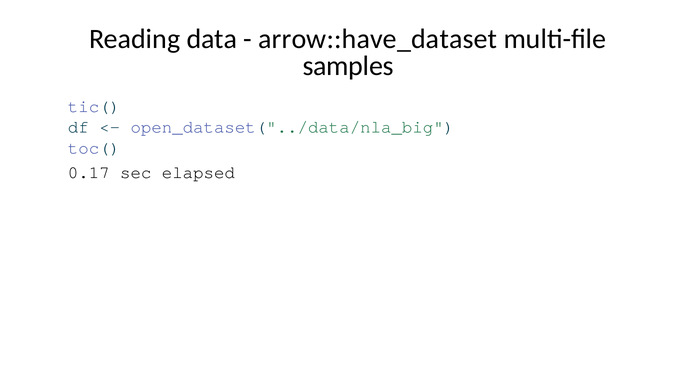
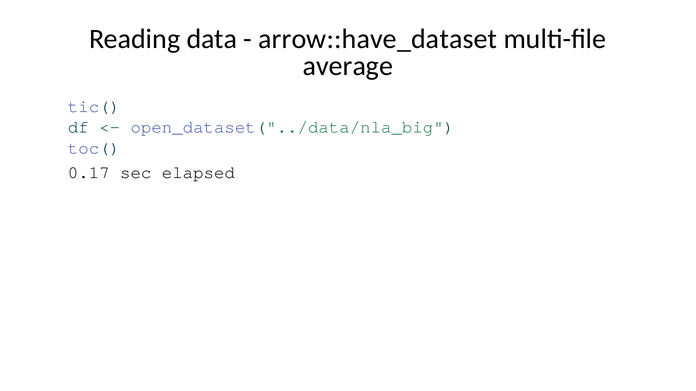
samples: samples -> average (348, 66)
